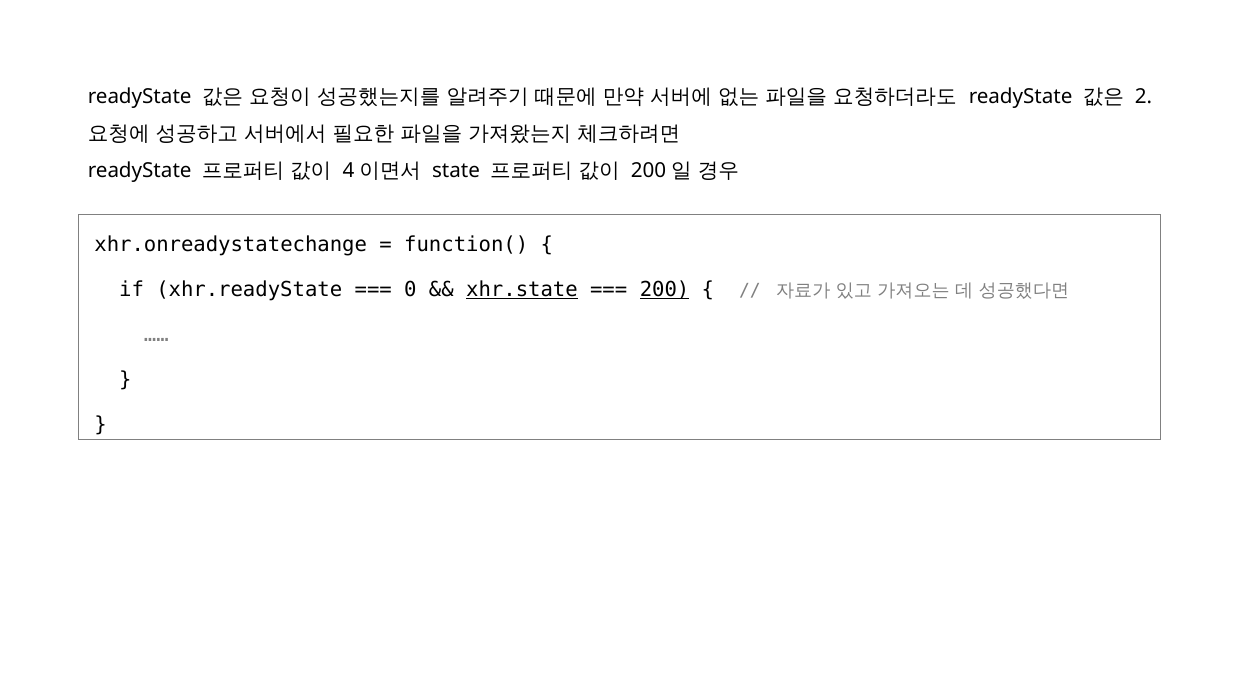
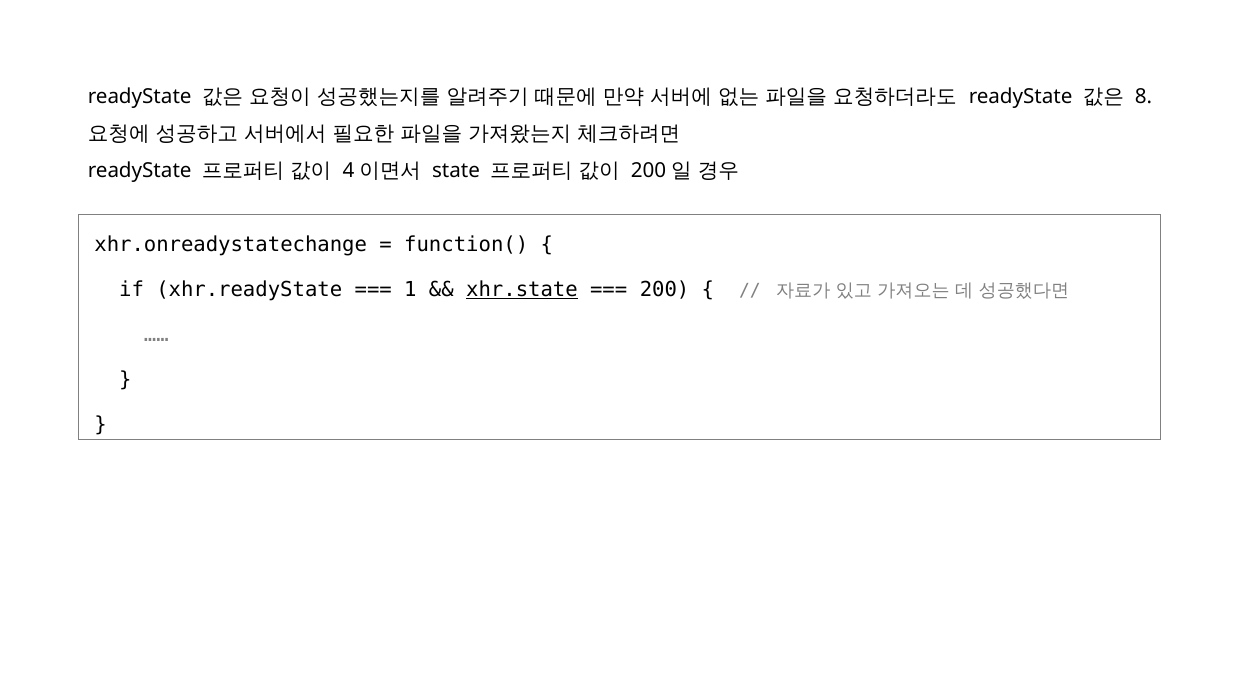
2: 2 -> 8 (1144, 96)
0: 0 -> 1 (410, 290)
200 underline: present -> none (665, 290)
